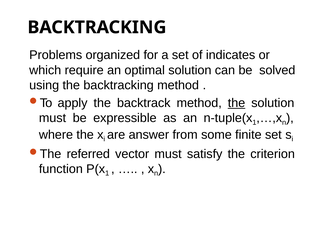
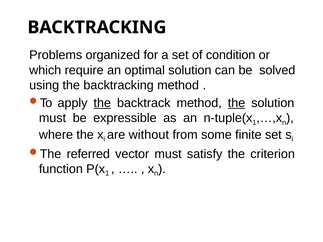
indicates: indicates -> condition (231, 55)
the underline: none -> present (102, 103)
answer: answer -> without (149, 135)
